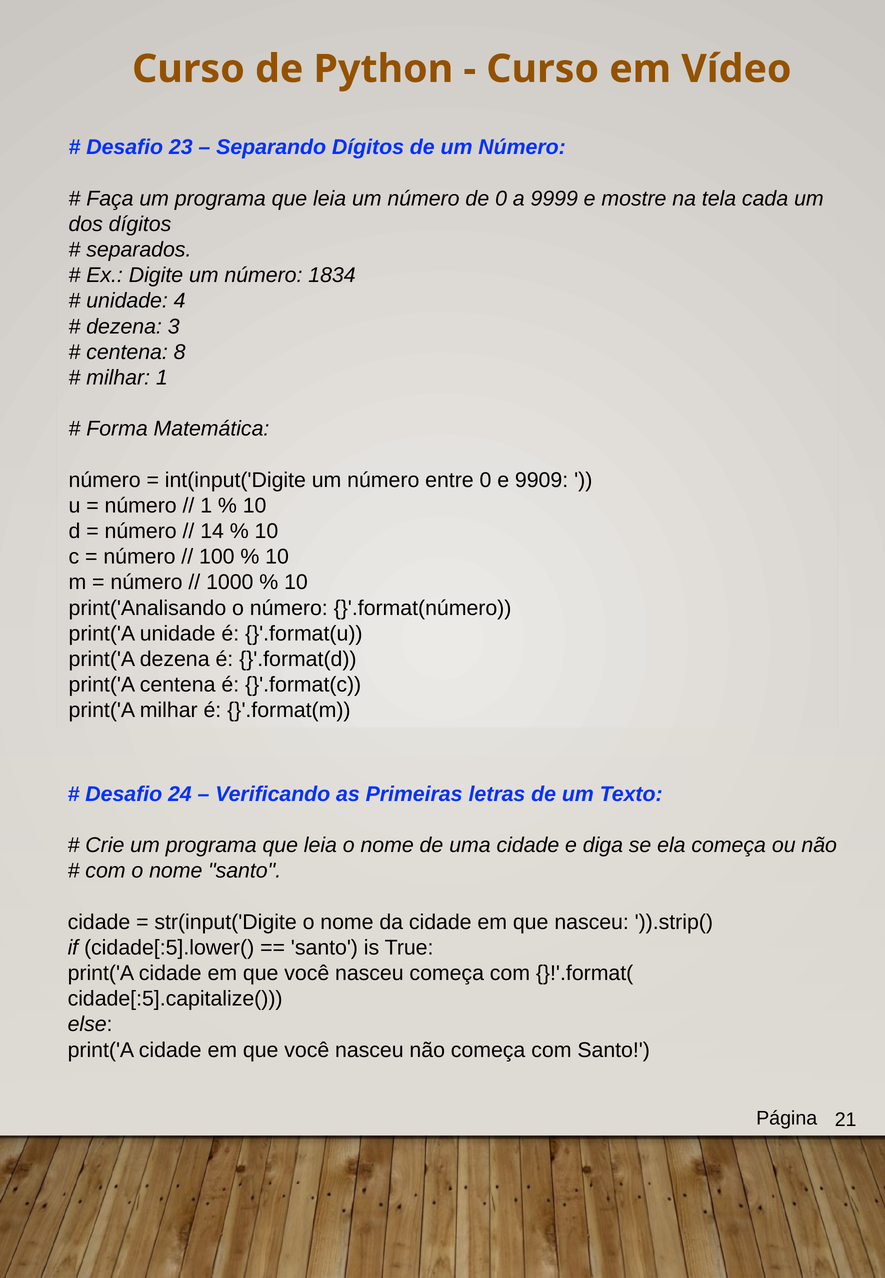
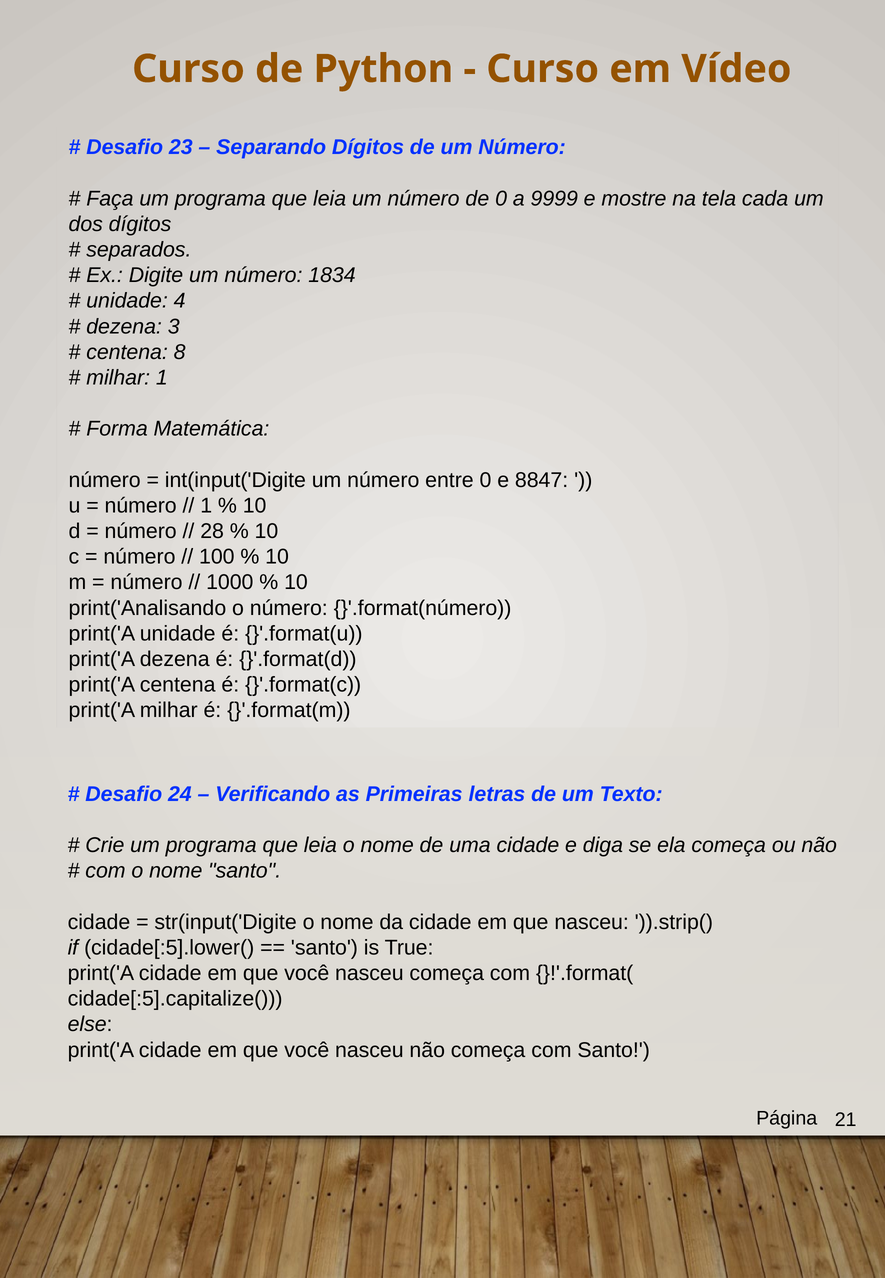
9909: 9909 -> 8847 (542, 480)
14: 14 -> 28 (212, 531)
